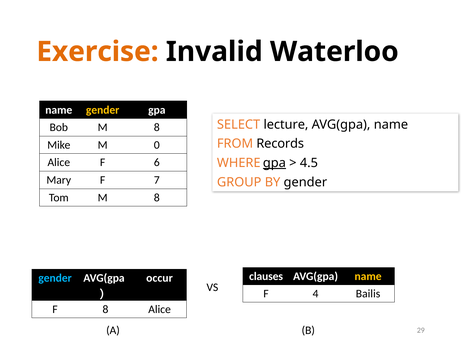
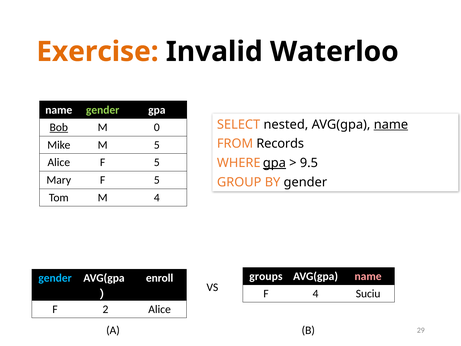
gender colour: yellow -> light green (103, 110)
lecture: lecture -> nested (286, 124)
name underline: none -> present (391, 124)
Bob underline: none -> present (59, 127)
8: 8 -> 0 (157, 127)
M 0: 0 -> 5 (157, 145)
Alice F 6: 6 -> 5 (157, 162)
4.5: 4.5 -> 9.5 (309, 163)
Mary F 7: 7 -> 5 (157, 180)
Tom M 8: 8 -> 4 (157, 197)
clauses: clauses -> groups (266, 276)
name colour: yellow -> pink (368, 276)
occur: occur -> enroll (160, 278)
Bailis: Bailis -> Suciu (368, 294)
F 8: 8 -> 2 (105, 309)
